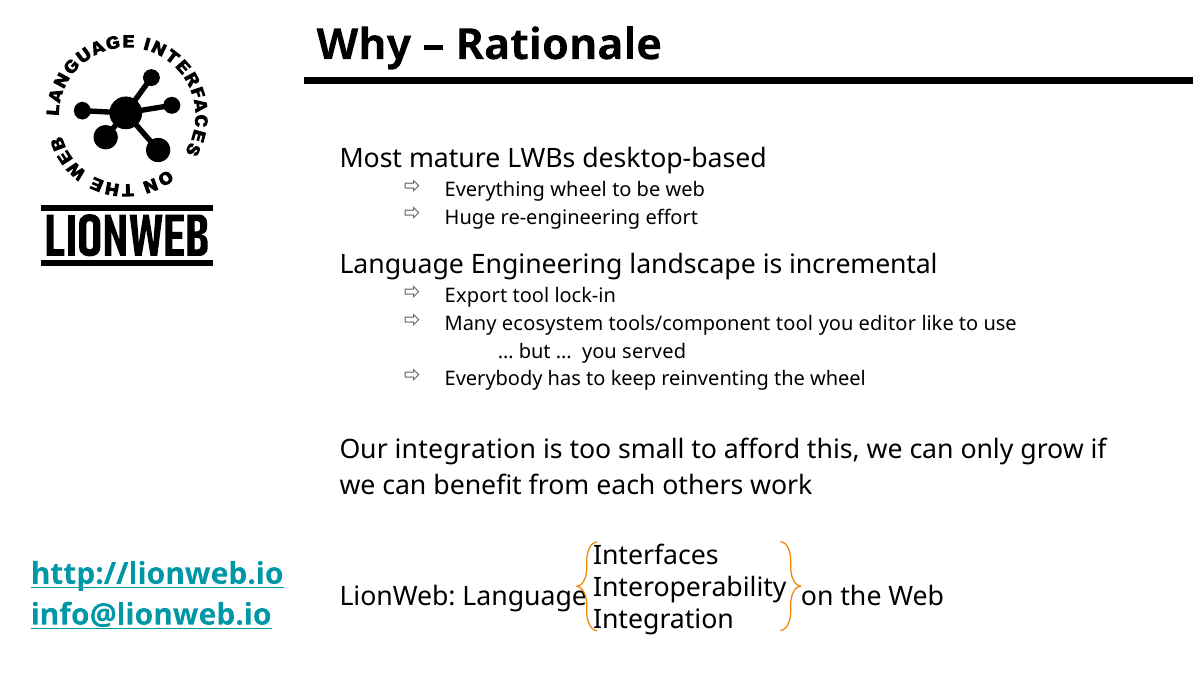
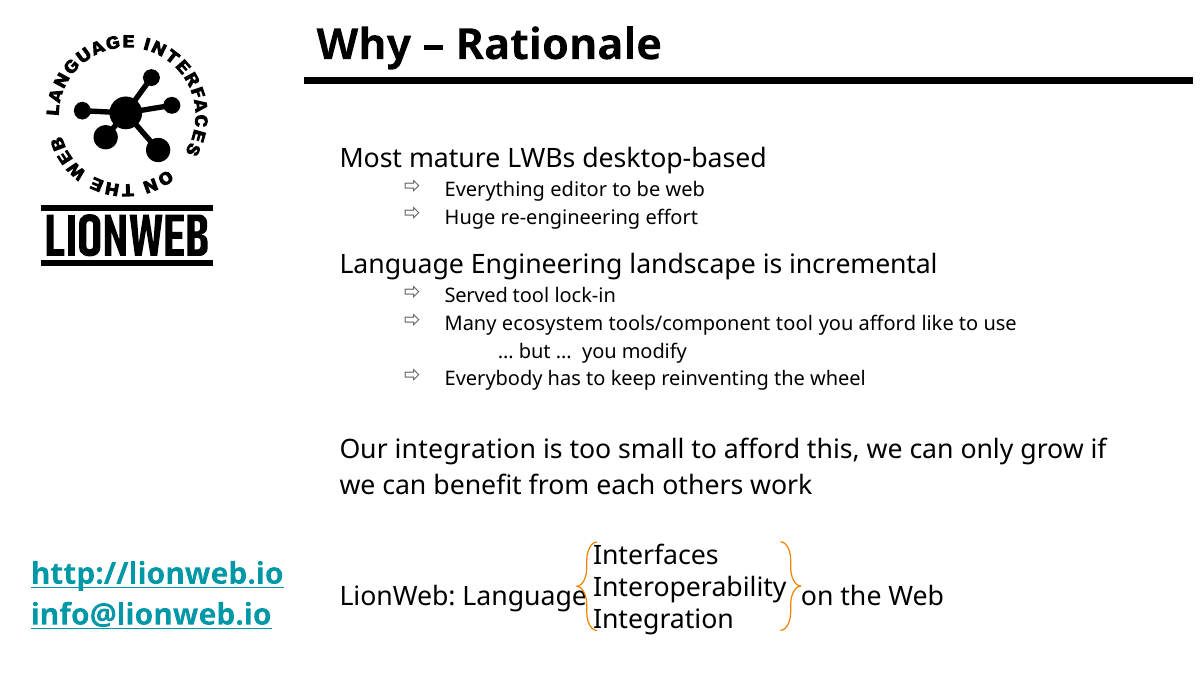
Everything wheel: wheel -> editor (579, 190)
Export: Export -> Served (476, 296)
you editor: editor -> afford (887, 324)
served: served -> modify (654, 352)
